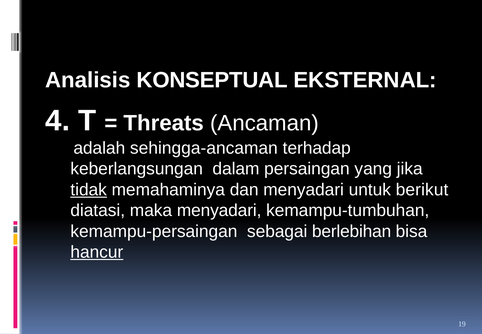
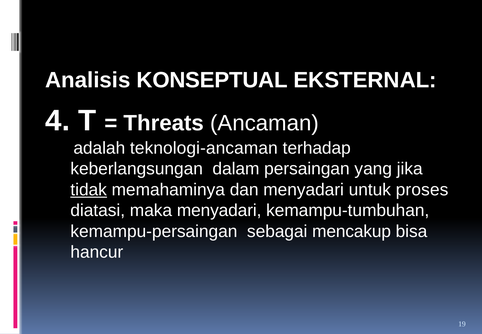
sehingga-ancaman: sehingga-ancaman -> teknologi-ancaman (204, 148)
berikut: berikut -> proses (422, 190)
berlebihan: berlebihan -> mencakup (352, 231)
hancur underline: present -> none (97, 252)
